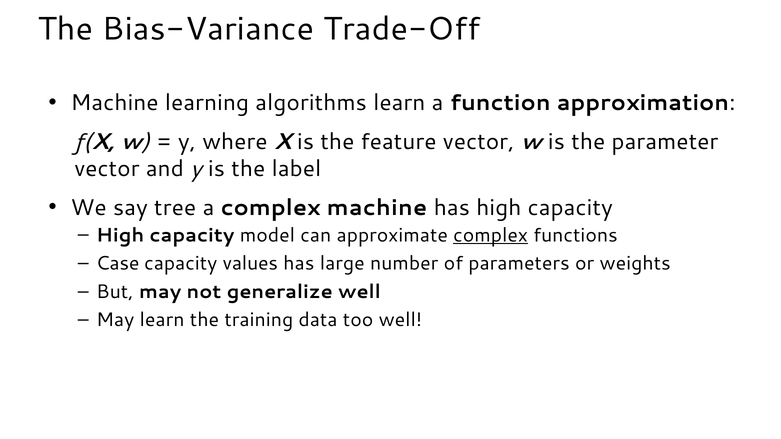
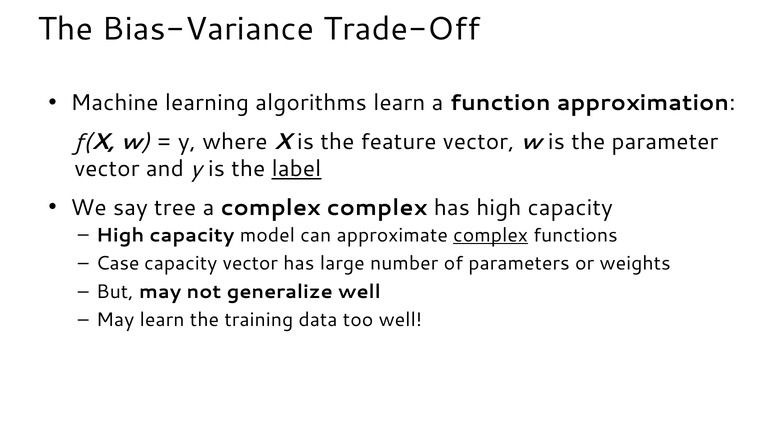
label underline: none -> present (296, 169)
complex machine: machine -> complex (377, 208)
capacity values: values -> vector (250, 264)
